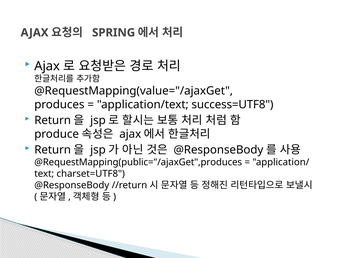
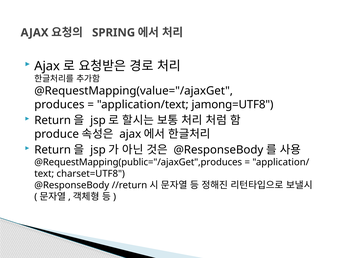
success=UTF8: success=UTF8 -> jamong=UTF8 (232, 105)
